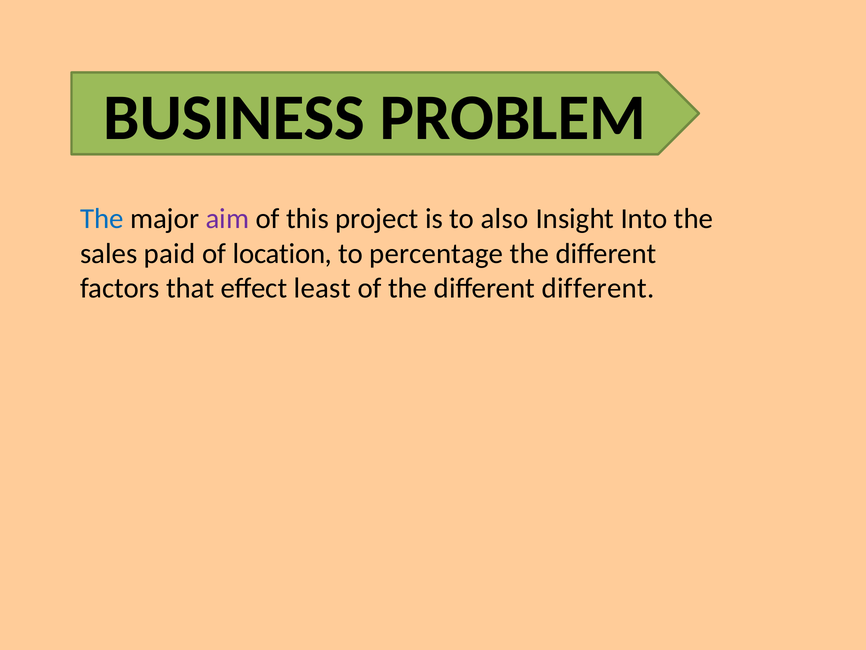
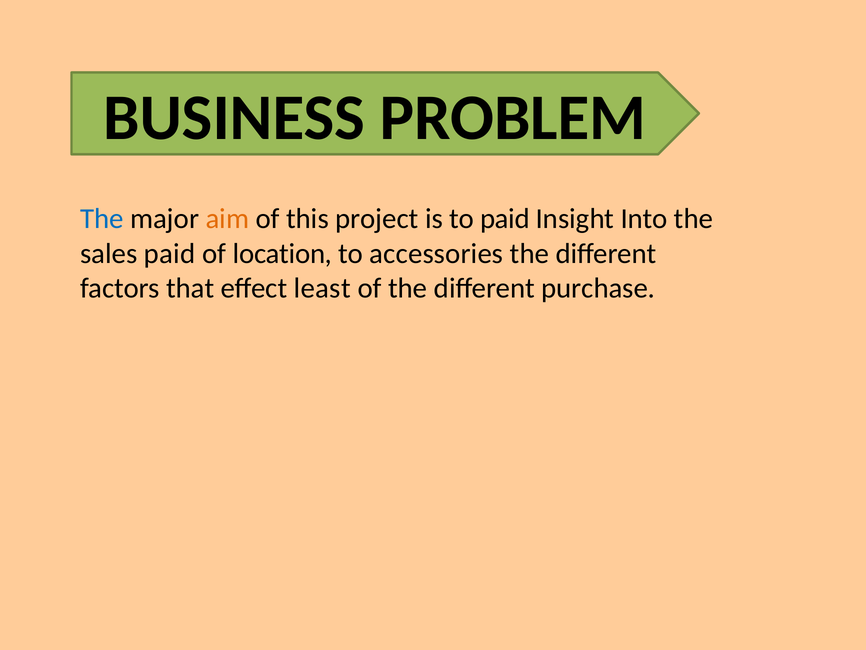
aim colour: purple -> orange (227, 219)
to also: also -> paid (505, 219)
percentage: percentage -> accessories (436, 253)
different different: different -> purchase (598, 288)
